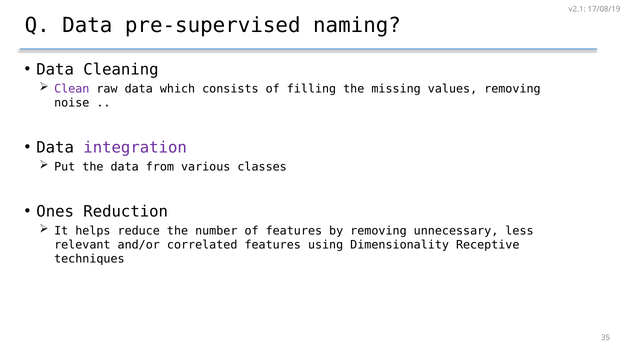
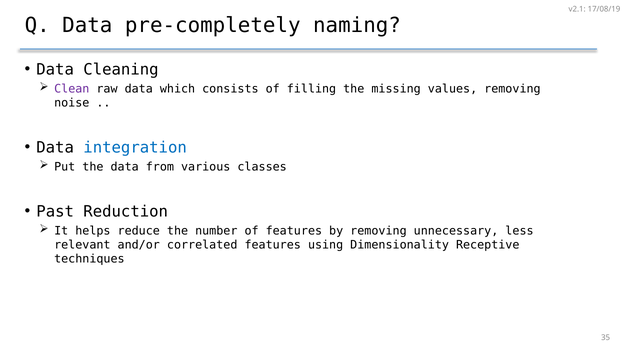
pre-supervised: pre-supervised -> pre-completely (213, 26)
integration colour: purple -> blue (135, 148)
Ones: Ones -> Past (55, 212)
